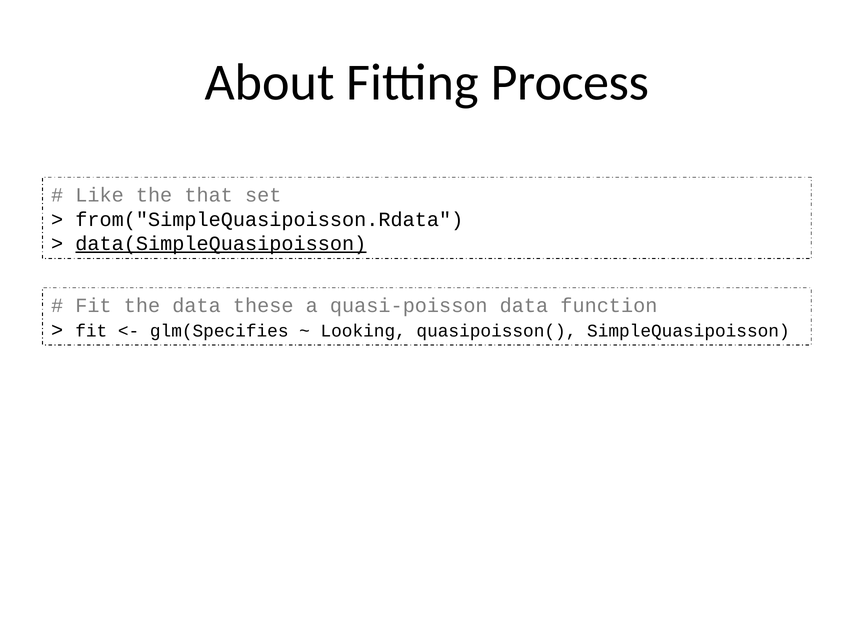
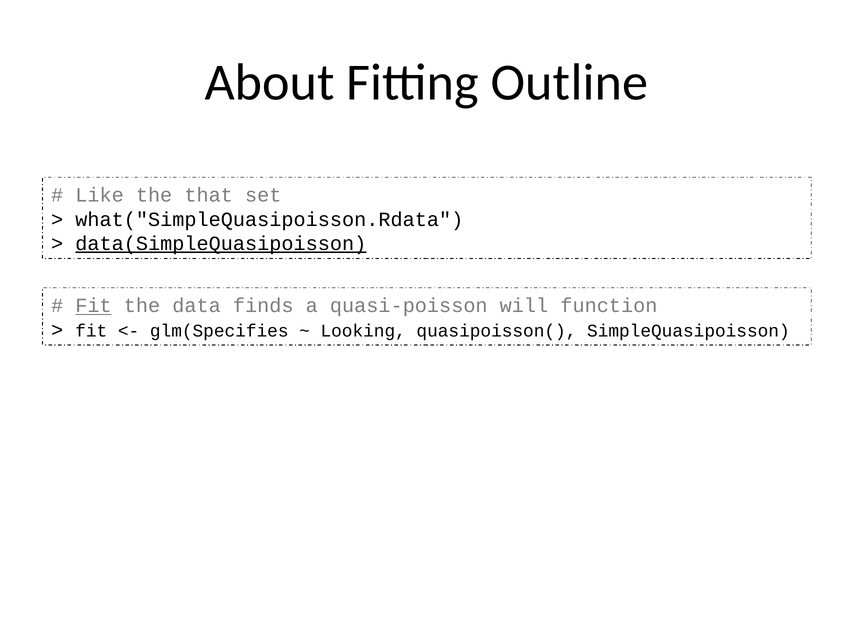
Process: Process -> Outline (569, 83)
from("SimpleQuasipoisson.Rdata: from("SimpleQuasipoisson.Rdata -> what("SimpleQuasipoisson.Rdata (269, 219)
Fit underline: none -> present (93, 305)
these: these -> finds (263, 305)
quasi-poisson data: data -> will (524, 305)
